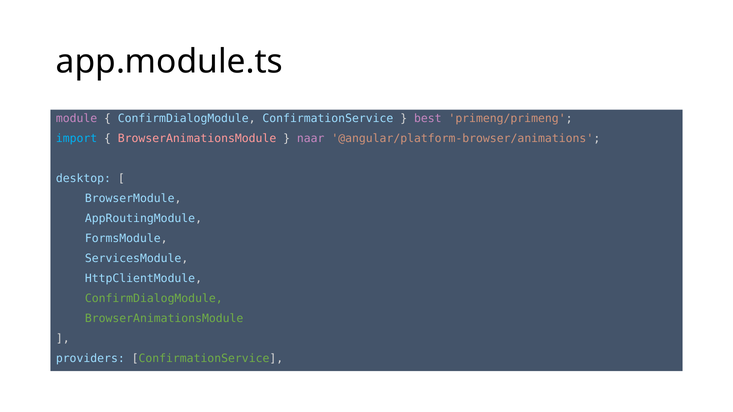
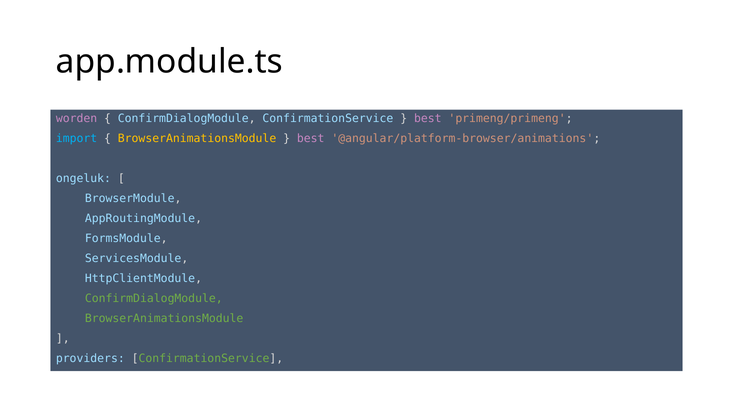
module: module -> worden (77, 119)
BrowserAnimationsModule colour: pink -> yellow (197, 139)
naar: naar -> best (311, 139)
desktop: desktop -> ongeluk (83, 179)
